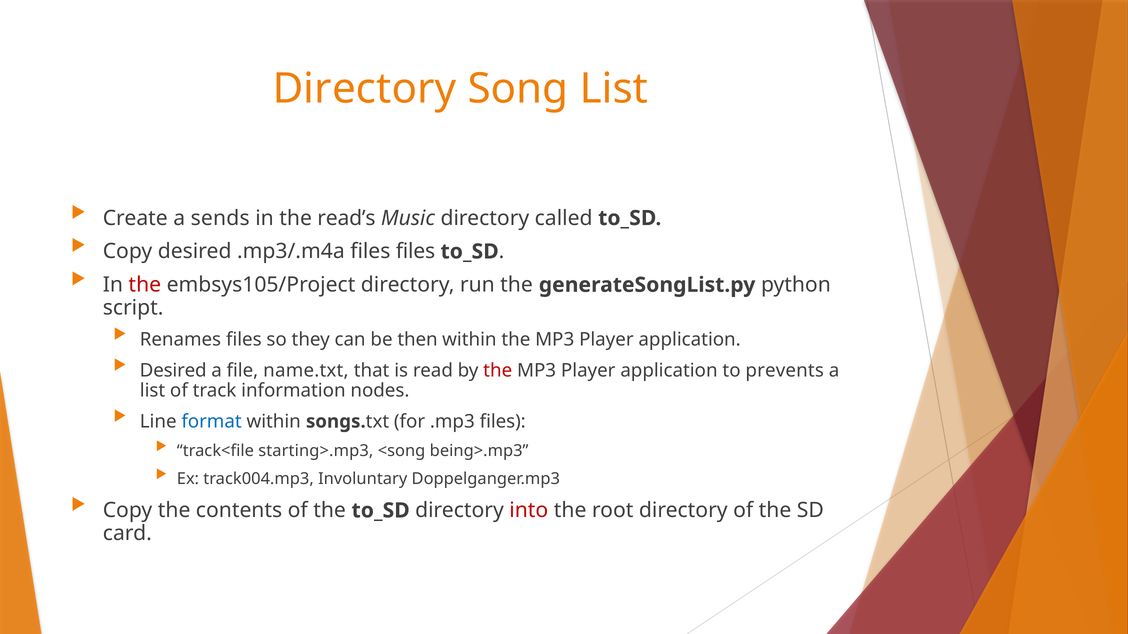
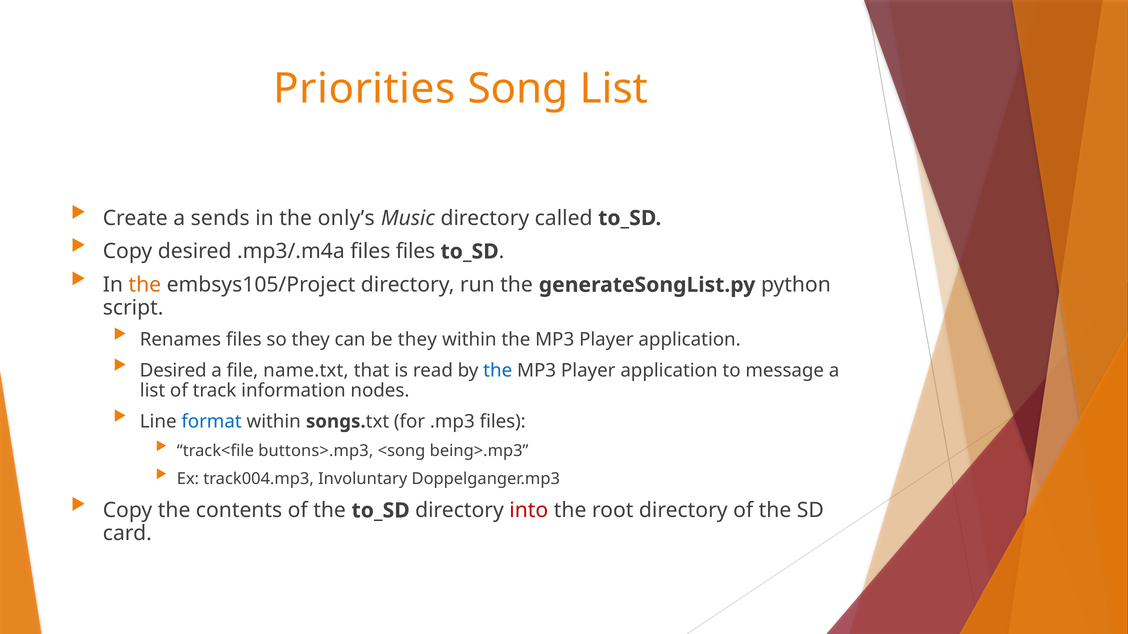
Directory: Directory -> Priorities (364, 89)
read’s: read’s -> only’s (346, 218)
the colour: red -> orange (145, 285)
be then: then -> they (417, 340)
the colour: red -> blue (498, 371)
prevents: prevents -> message (785, 371)
starting>.mp3: starting>.mp3 -> buttons>.mp3 (316, 451)
